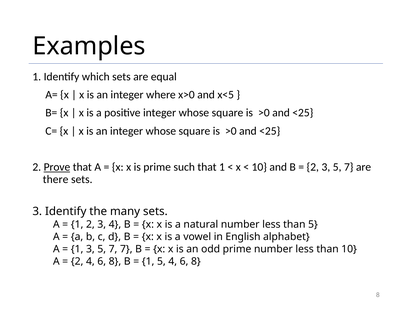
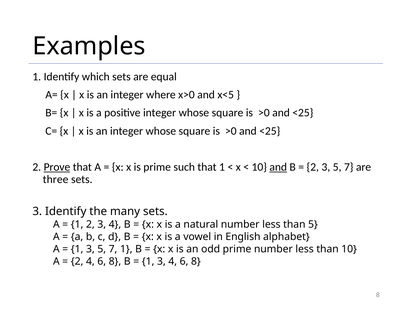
and underline: none -> present (278, 167)
there: there -> three (56, 179)
7 7: 7 -> 1 (126, 249)
5: 5 -> 3 (161, 262)
